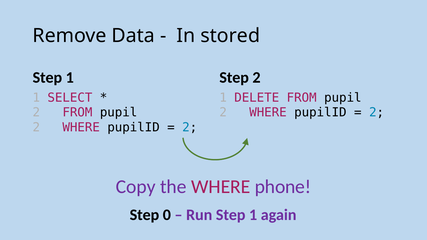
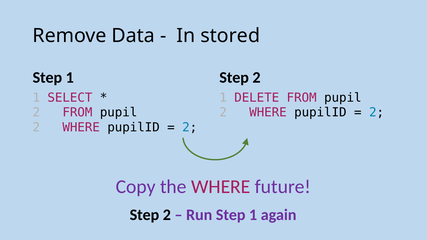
phone: phone -> future (283, 187)
0: 0 -> 2 (167, 215)
